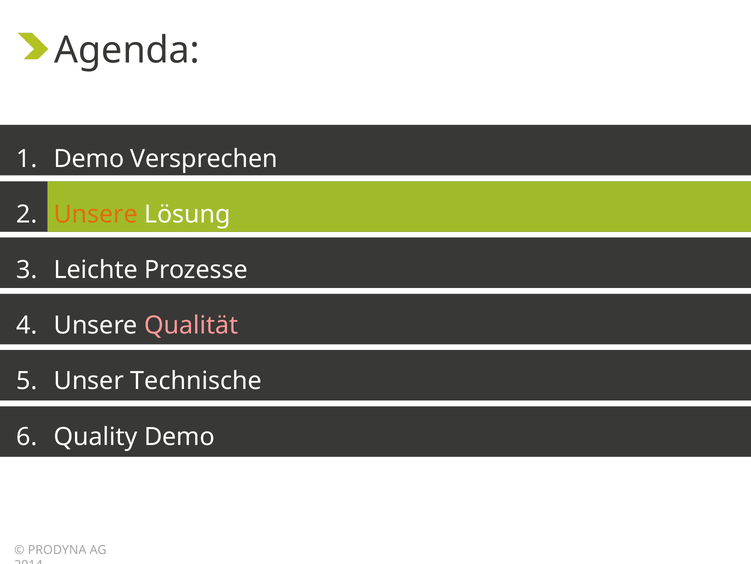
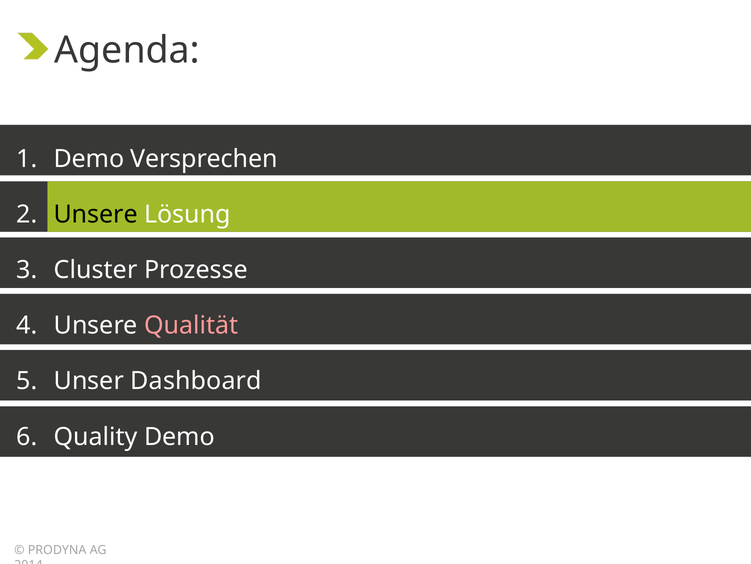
Unsere colour: orange -> black (96, 214)
Leichte: Leichte -> Cluster (96, 270)
Technische: Technische -> Dashboard (196, 381)
